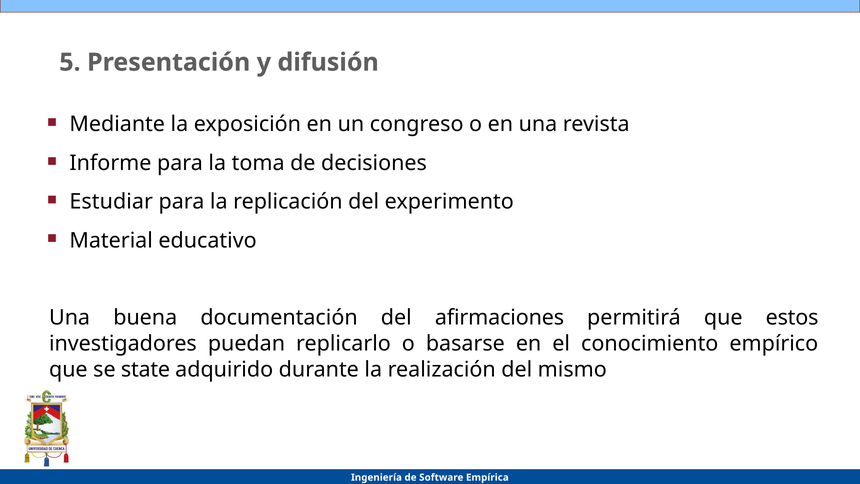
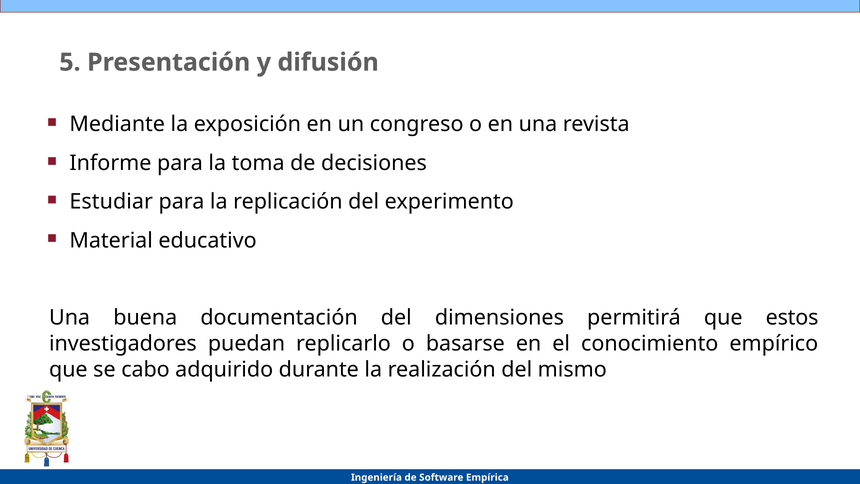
afirmaciones: afirmaciones -> dimensiones (499, 318)
state: state -> cabo (145, 369)
